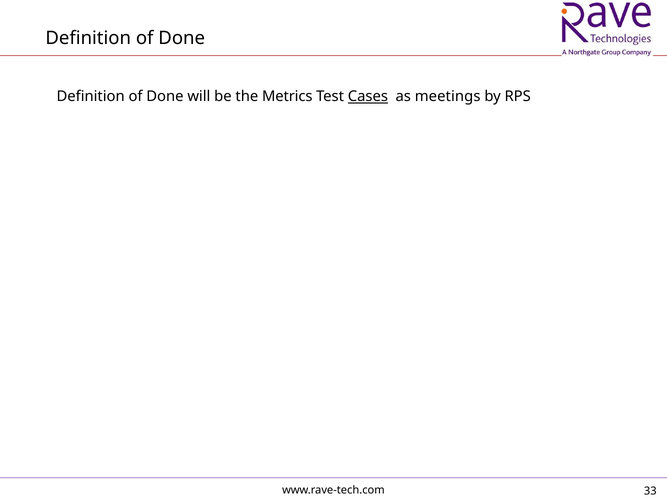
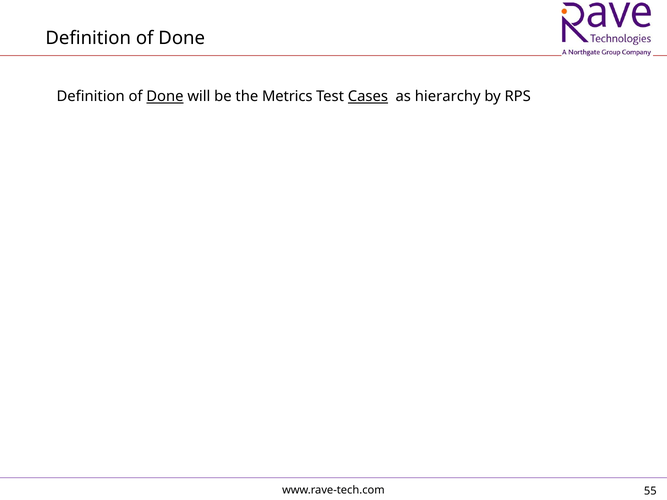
Done underline: none -> present (165, 97)
meetings: meetings -> hierarchy (448, 97)
33: 33 -> 55 (650, 491)
